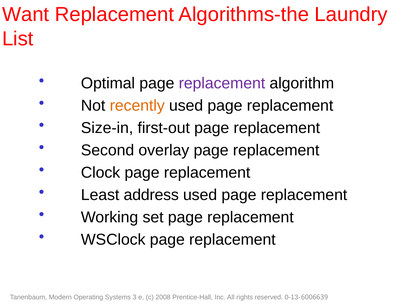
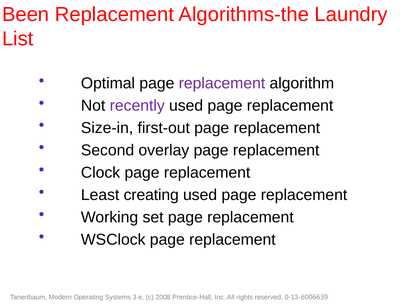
Want: Want -> Been (26, 15)
recently colour: orange -> purple (137, 106)
address: address -> creating (151, 195)
